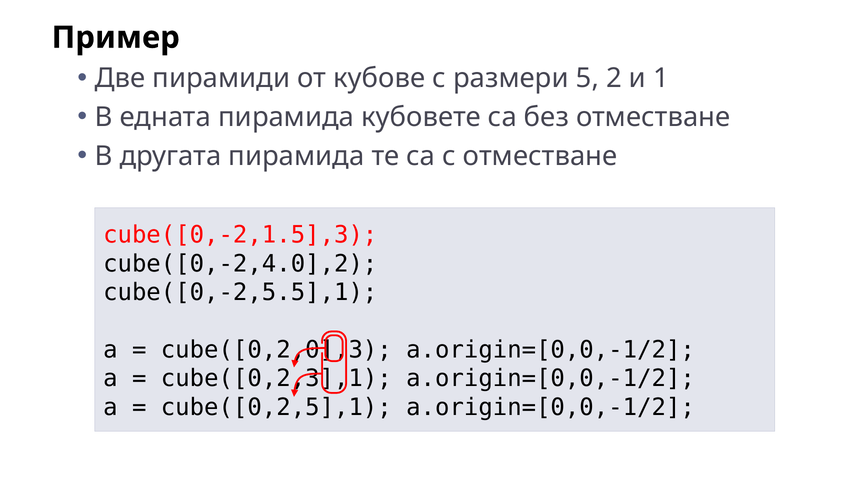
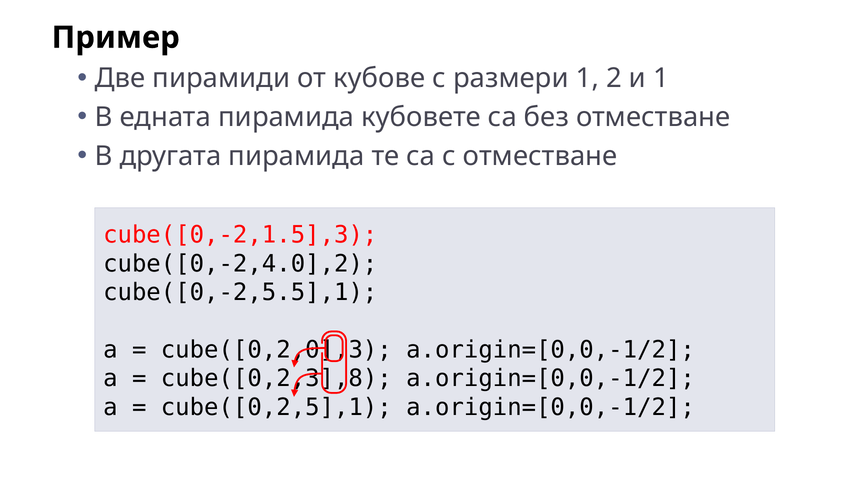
размери 5: 5 -> 1 (587, 78)
cube([0,2,3],1: cube([0,2,3],1 -> cube([0,2,3],8 (276, 379)
